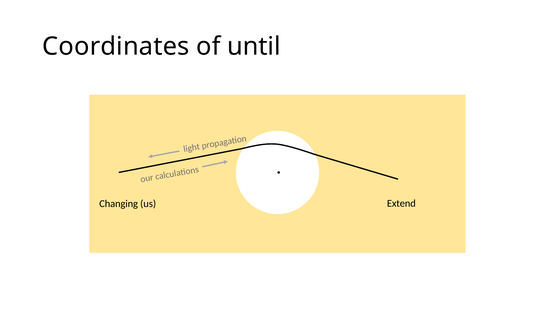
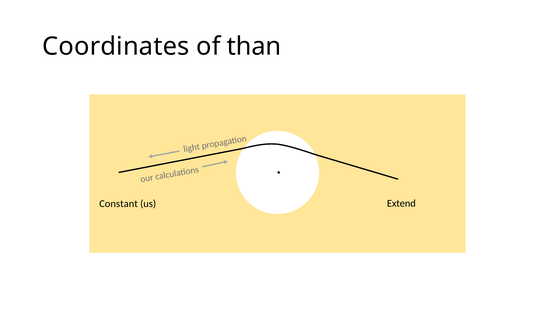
until: until -> than (254, 47)
Changing: Changing -> Constant (119, 204)
